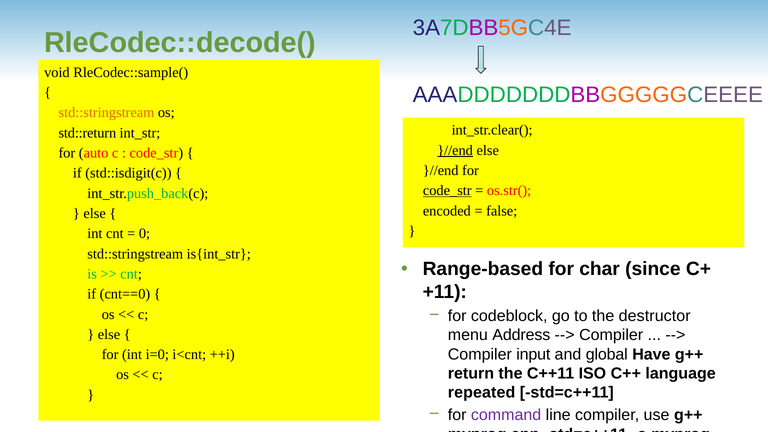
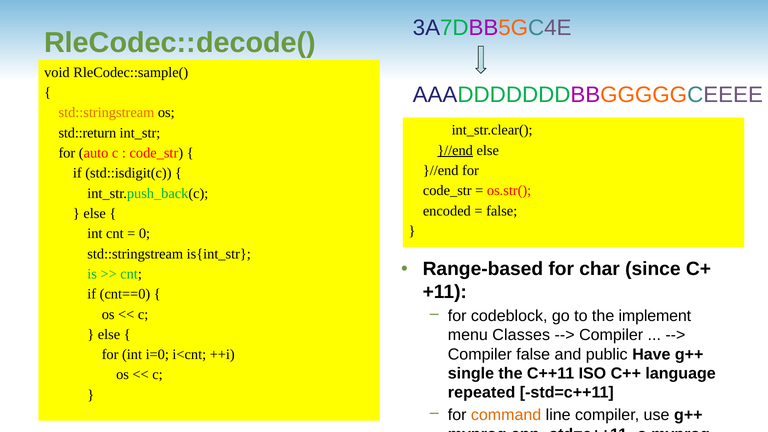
code_str underline: present -> none (447, 191)
destructor: destructor -> implement (655, 316)
Address: Address -> Classes (521, 335)
Compiler input: input -> false (533, 354)
global: global -> public (607, 354)
return: return -> single (471, 373)
command colour: purple -> orange (506, 415)
